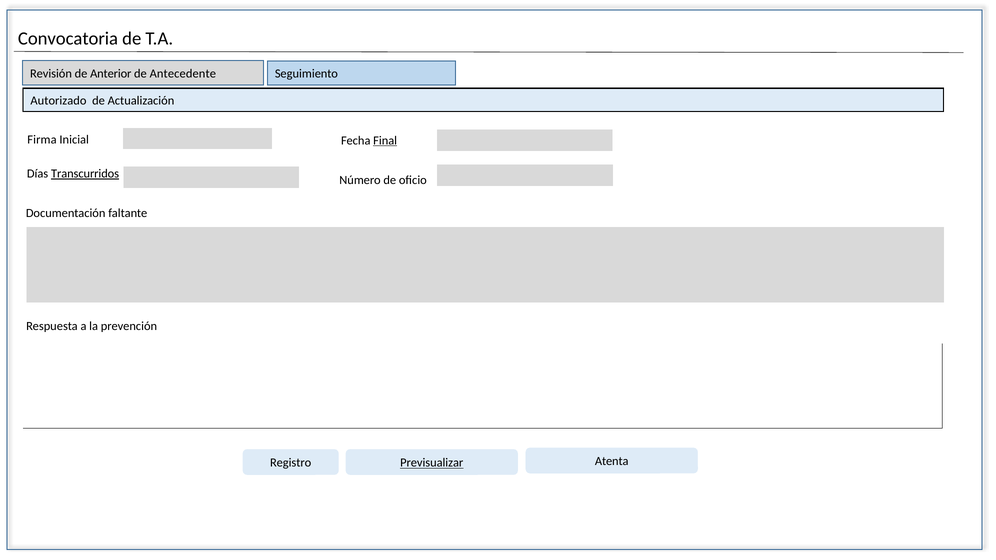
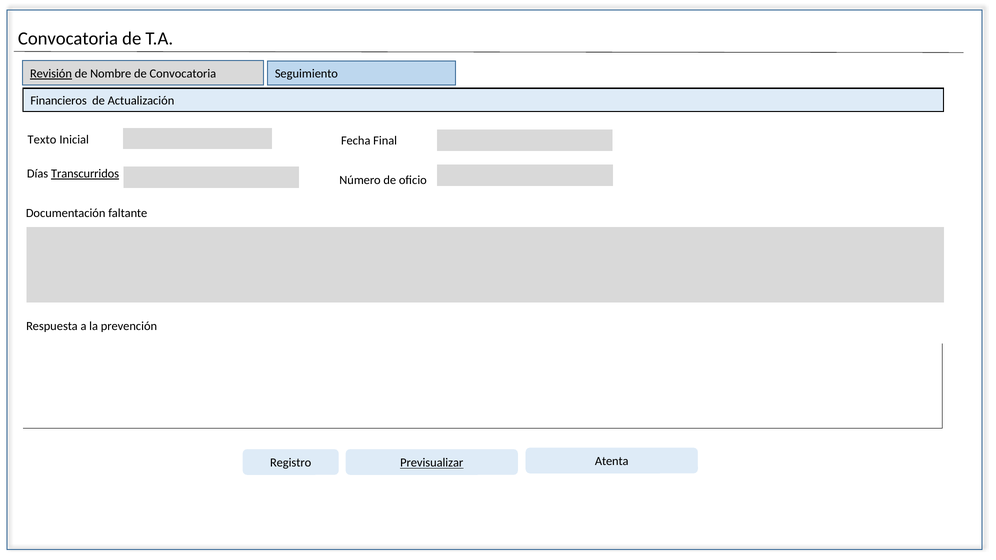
Revisión underline: none -> present (51, 74)
Anterior: Anterior -> Nombre (111, 74)
de Antecedente: Antecedente -> Convocatoria (183, 74)
Autorizado: Autorizado -> Financieros (59, 101)
Firma: Firma -> Texto (42, 140)
Final underline: present -> none (385, 141)
